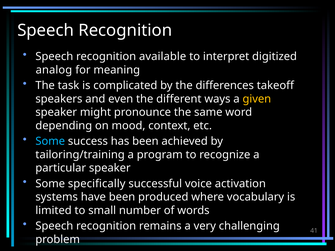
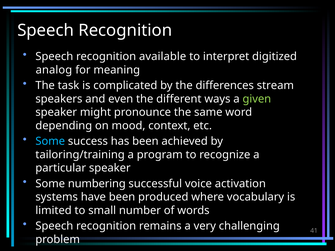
takeoff: takeoff -> stream (275, 86)
given colour: yellow -> light green (257, 99)
specifically: specifically -> numbering (97, 184)
